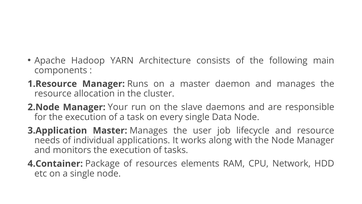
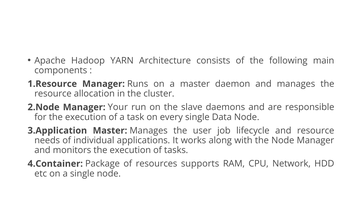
elements: elements -> supports (200, 163)
